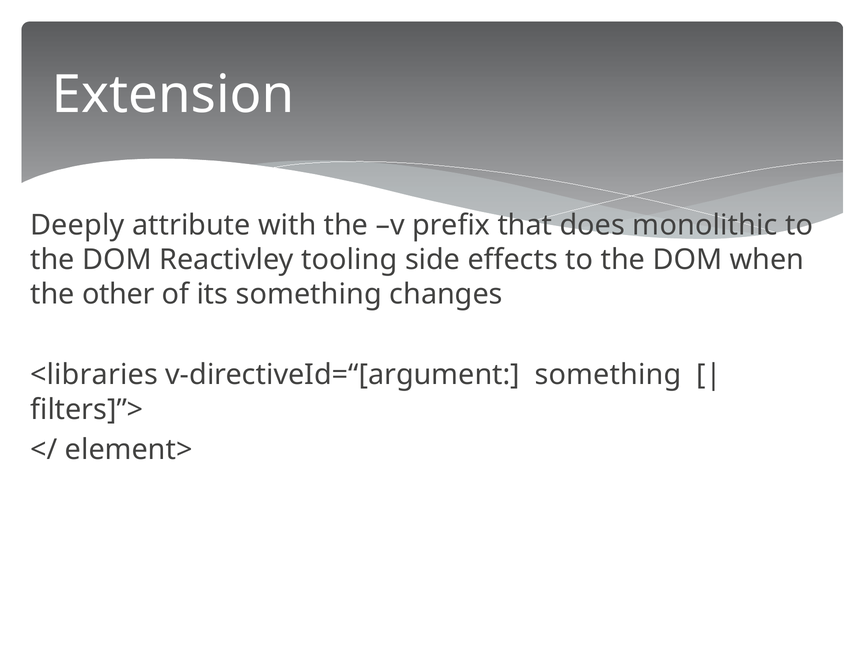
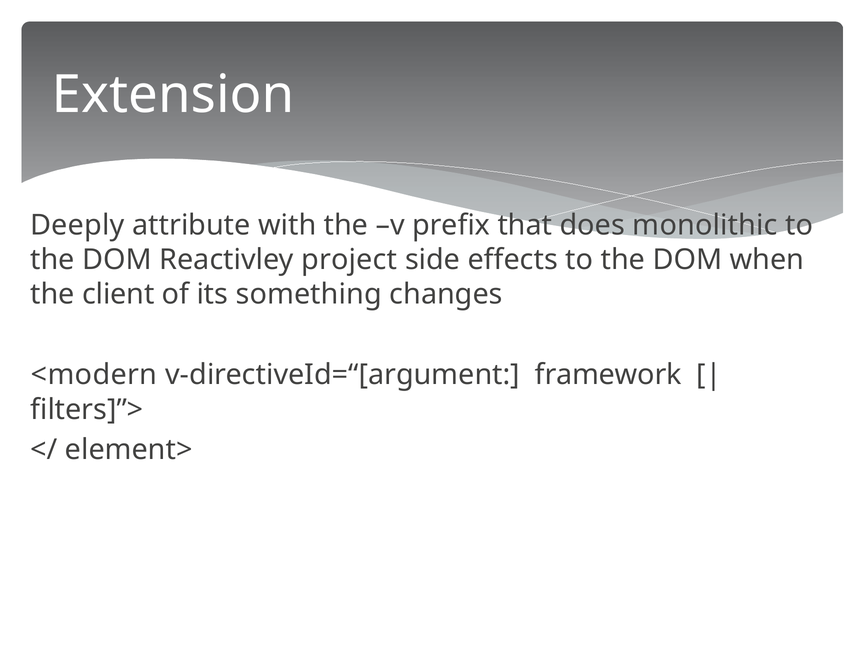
tooling: tooling -> project (349, 260)
other: other -> client (118, 294)
<libraries: <libraries -> <modern (94, 375)
v-directiveId=“[argument something: something -> framework (608, 375)
